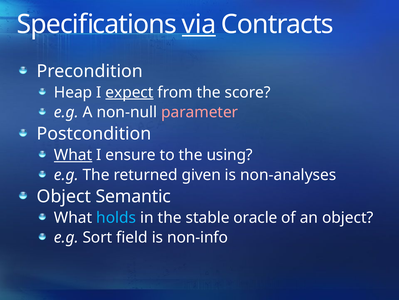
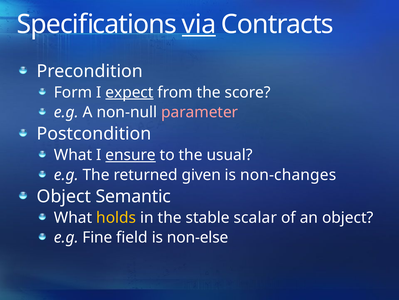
Heap: Heap -> Form (73, 92)
What underline: present -> none (73, 155)
ensure underline: none -> present (131, 155)
using: using -> usual (230, 155)
non-analyses: non-analyses -> non-changes (288, 174)
holds colour: light blue -> yellow (116, 217)
oracle: oracle -> scalar (255, 217)
Sort: Sort -> Fine (97, 237)
non-info: non-info -> non-else (198, 237)
